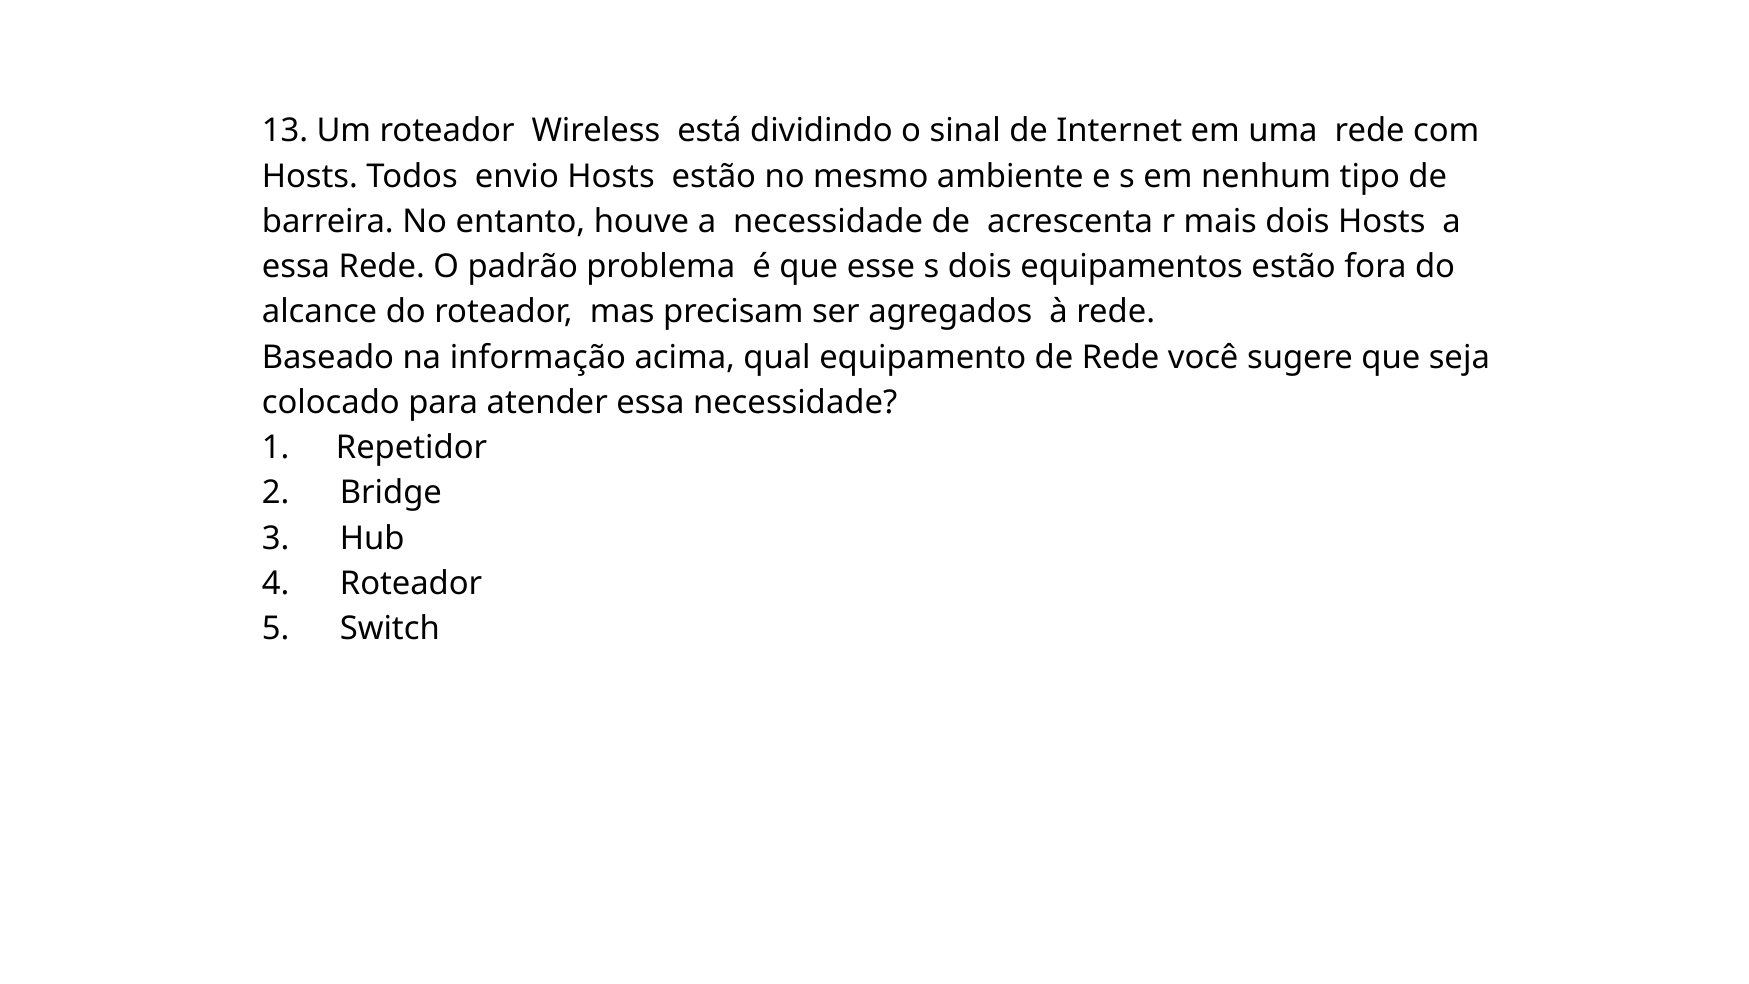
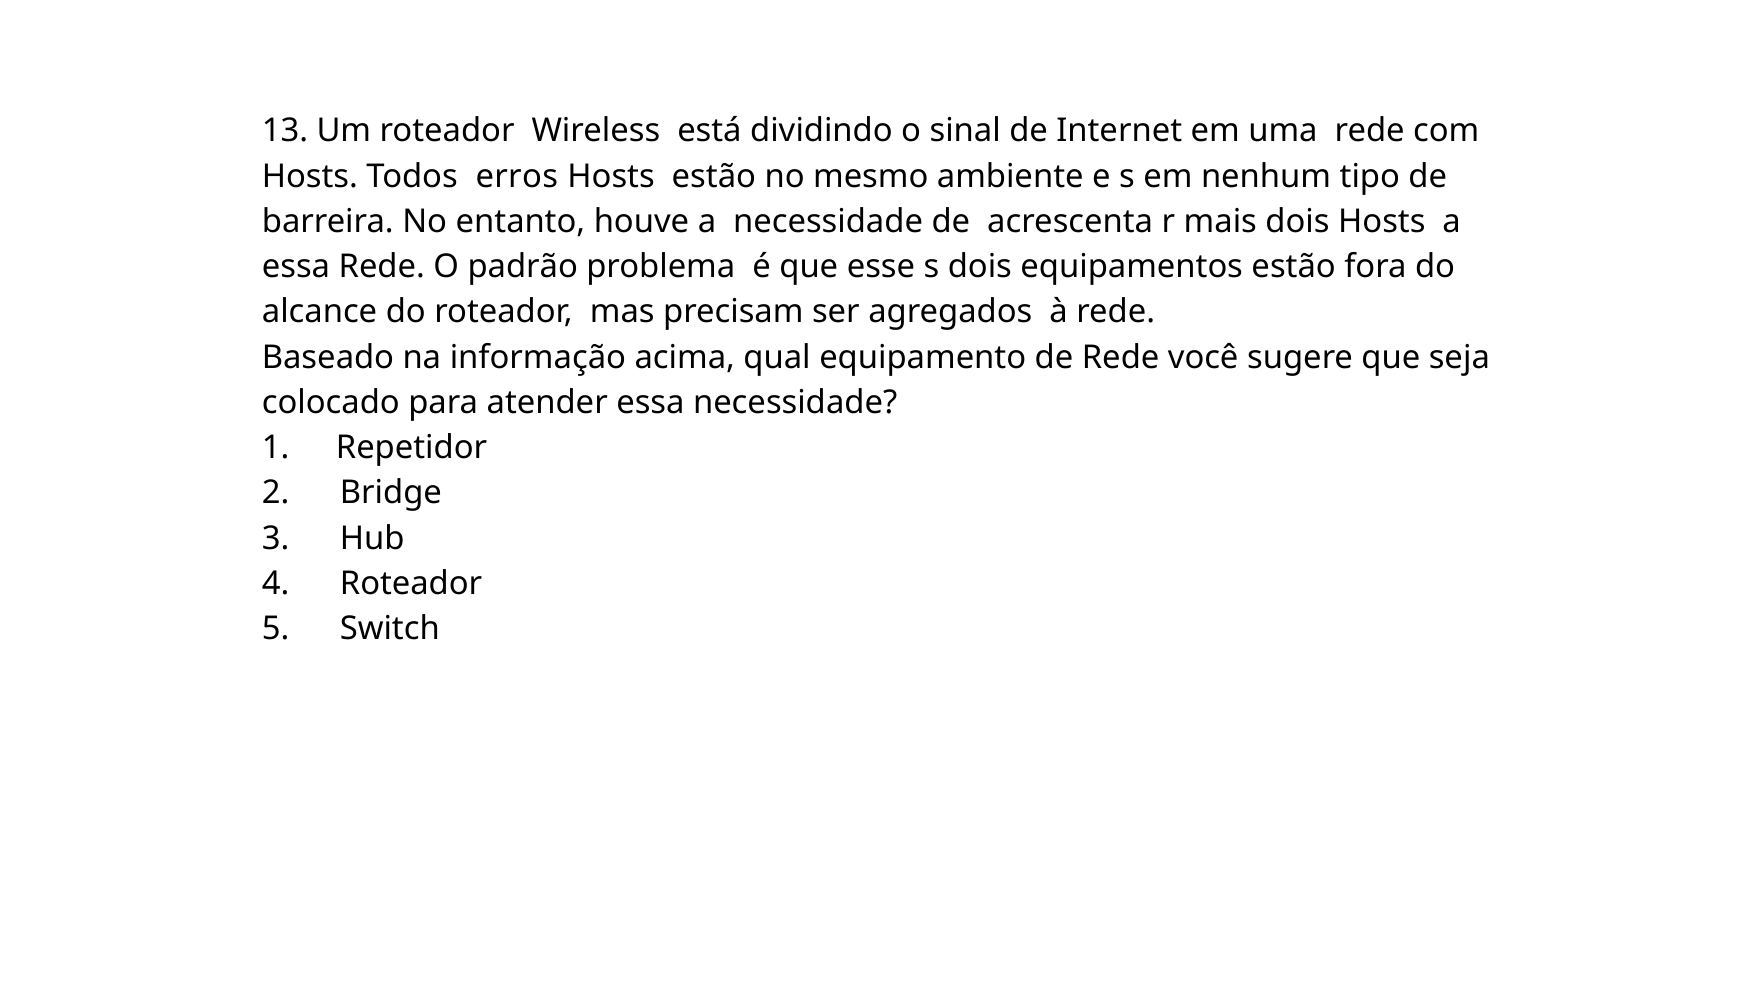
envio: envio -> erros (517, 176)
